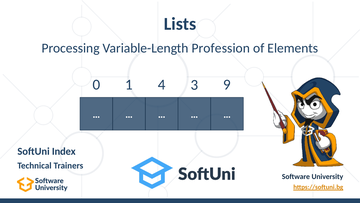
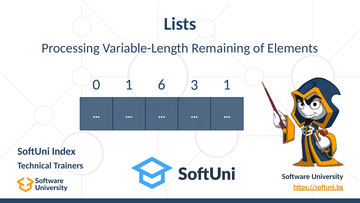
Profession: Profession -> Remaining (221, 48)
4: 4 -> 6 (162, 84)
3 9: 9 -> 1 (227, 84)
